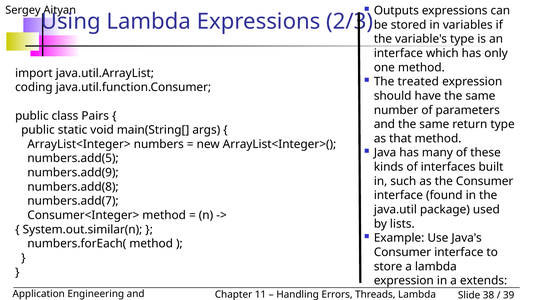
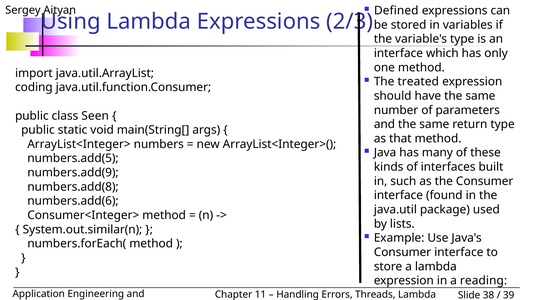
Outputs: Outputs -> Defined (396, 11)
Pairs: Pairs -> Seen (95, 116)
numbers.add(7: numbers.add(7 -> numbers.add(6 (73, 201)
extends: extends -> reading (484, 281)
